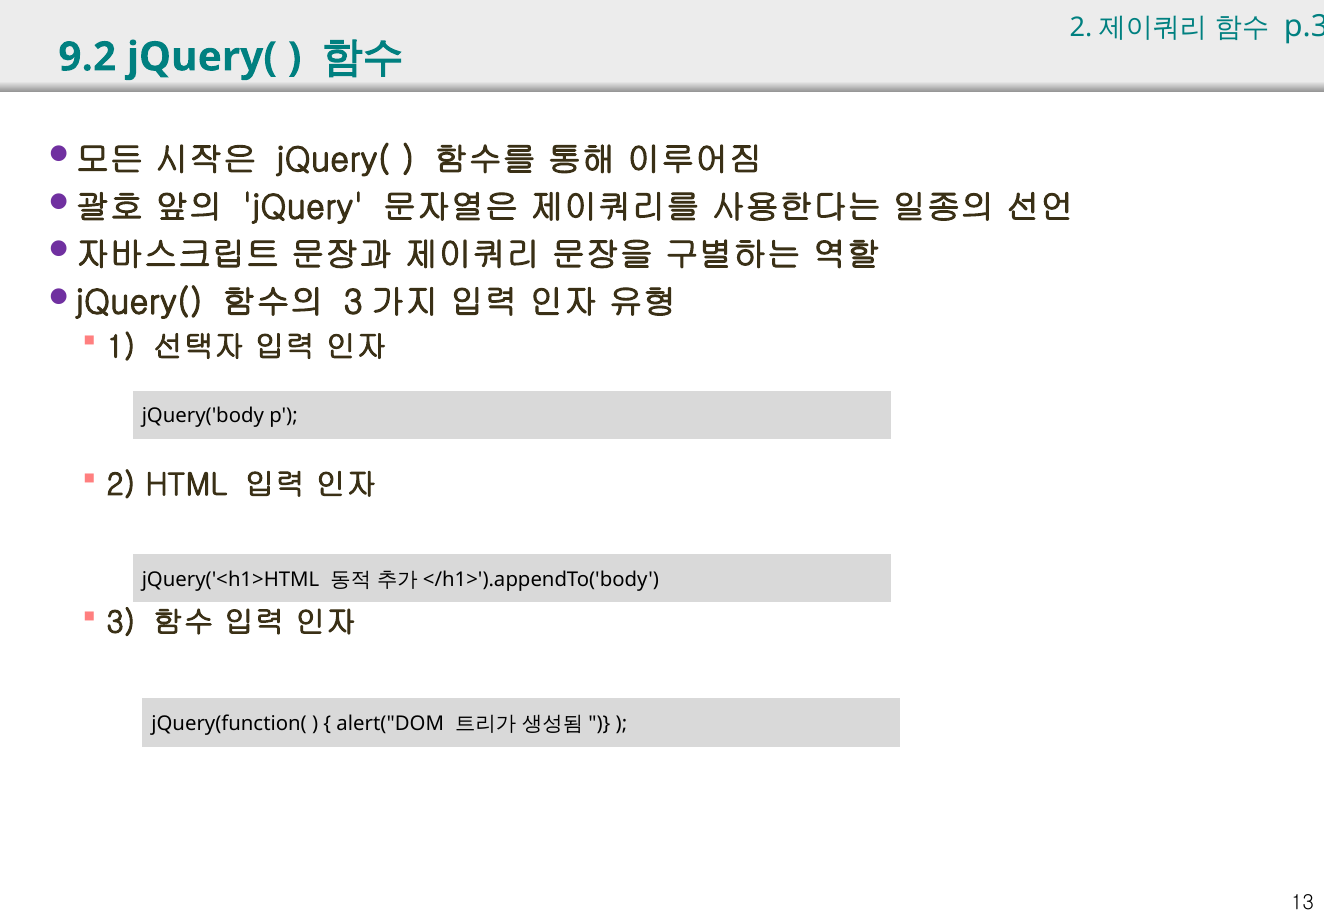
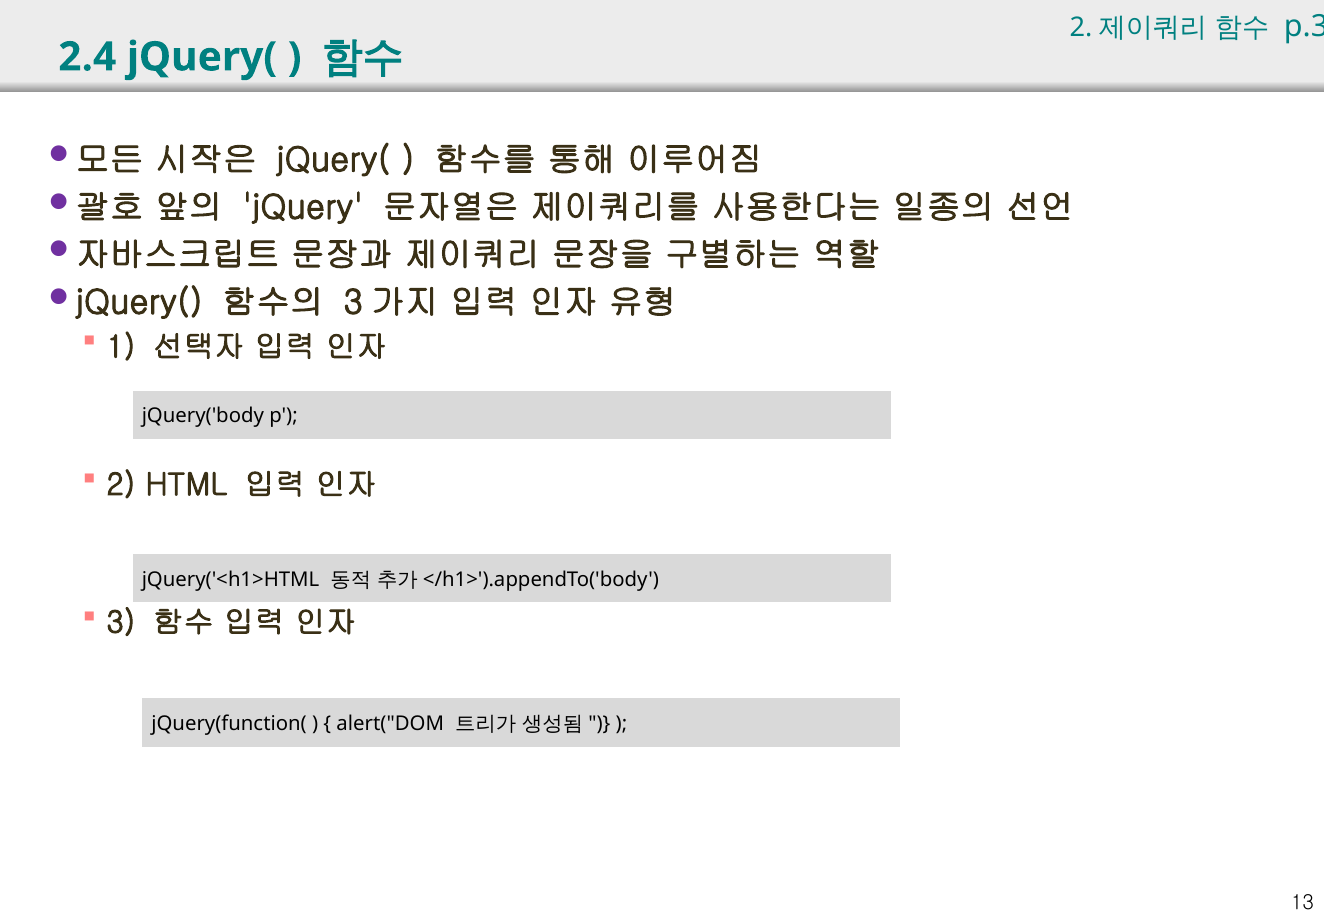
9.2: 9.2 -> 2.4 (87, 57)
